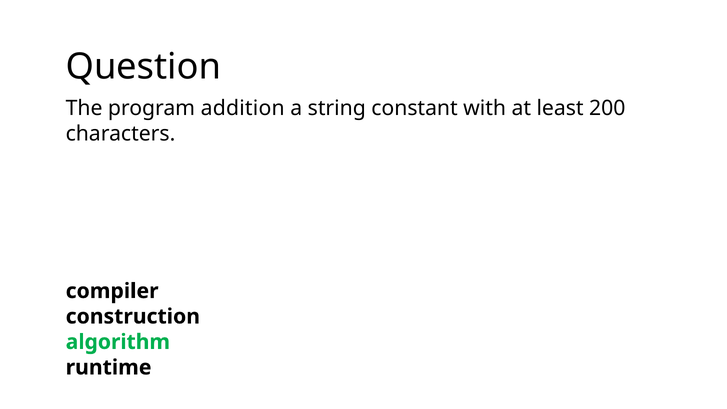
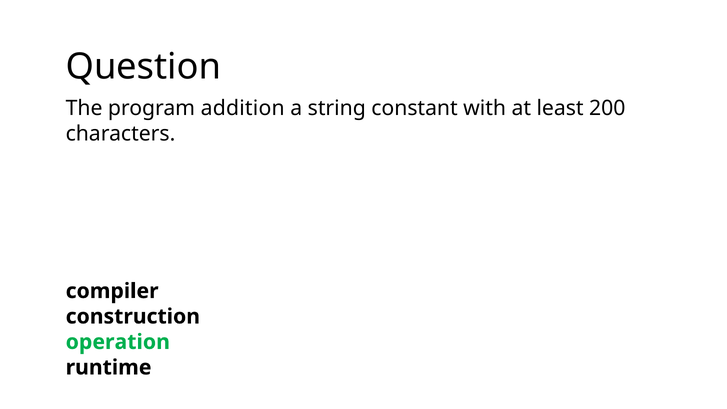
algorithm: algorithm -> operation (118, 342)
